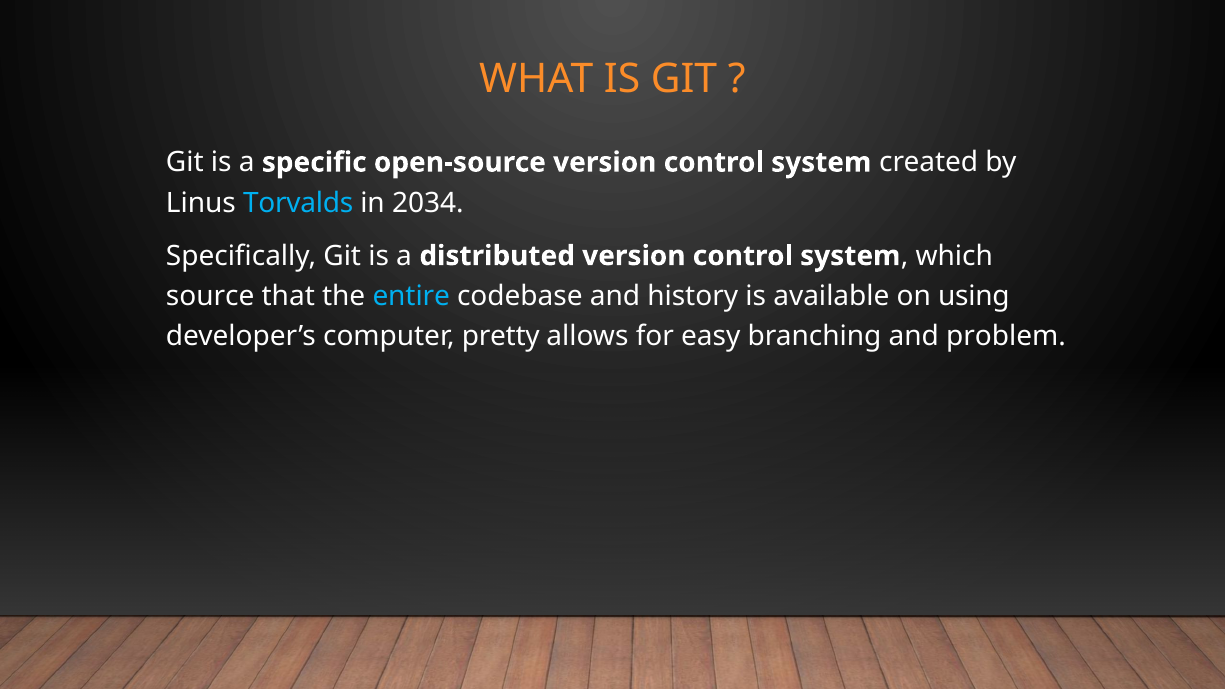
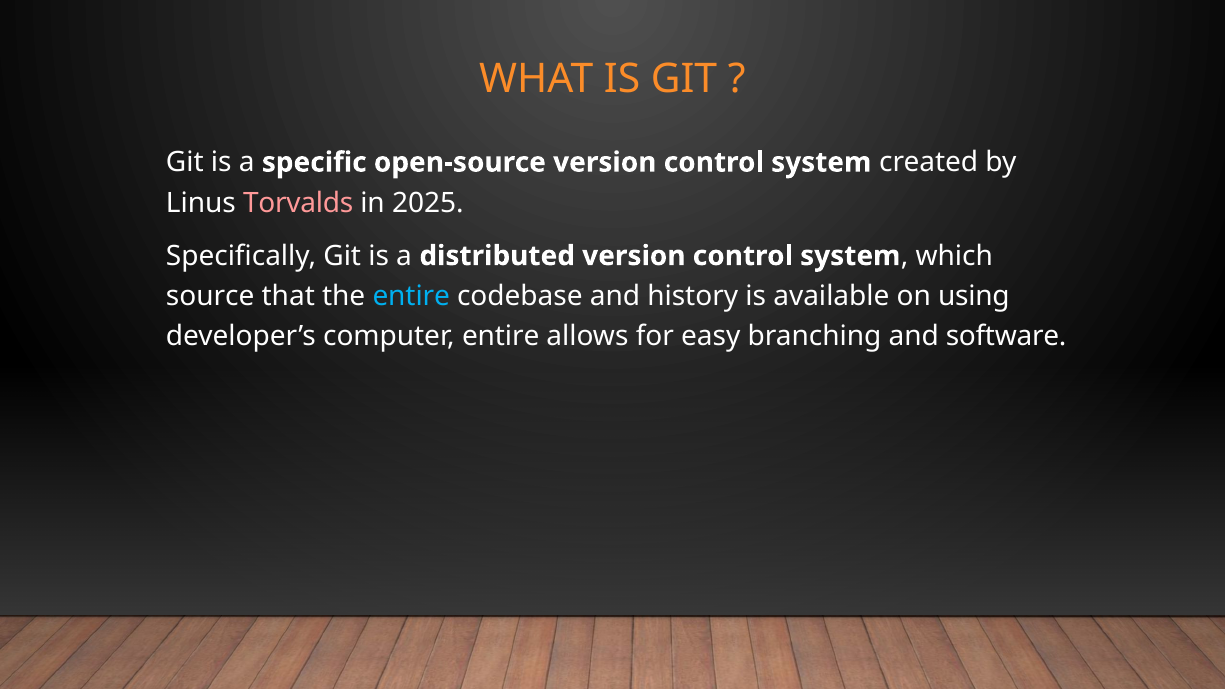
Torvalds colour: light blue -> pink (298, 203)
2034: 2034 -> 2025 (428, 203)
computer pretty: pretty -> entire (501, 337)
problem: problem -> software (1006, 337)
